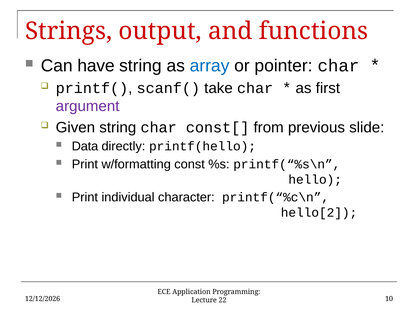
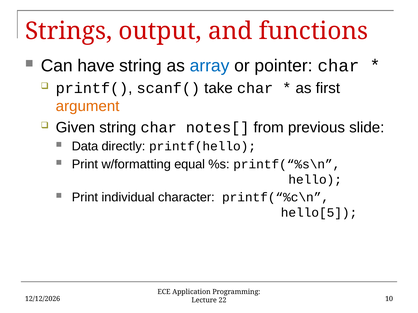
argument colour: purple -> orange (88, 106)
const[: const[ -> notes[ (218, 128)
const: const -> equal (190, 165)
hello[2: hello[2 -> hello[5 (319, 213)
